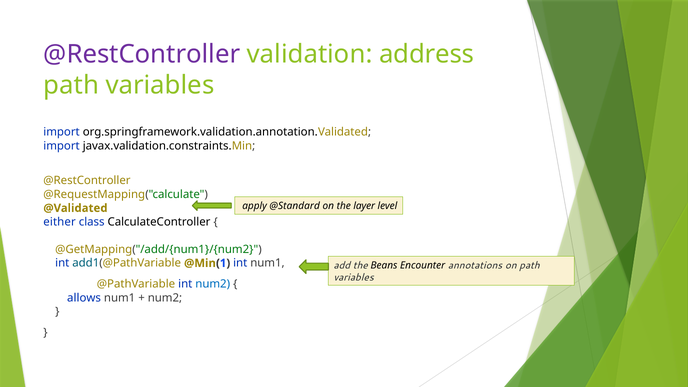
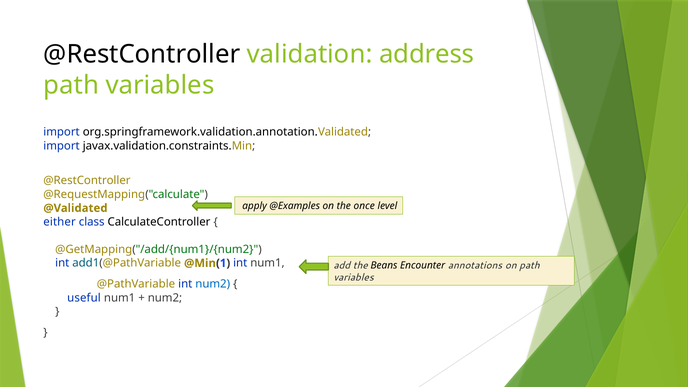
@RestController colour: purple -> black (142, 54)
@Standard: @Standard -> @Examples (295, 206)
layer: layer -> once (364, 206)
allows: allows -> useful (84, 298)
